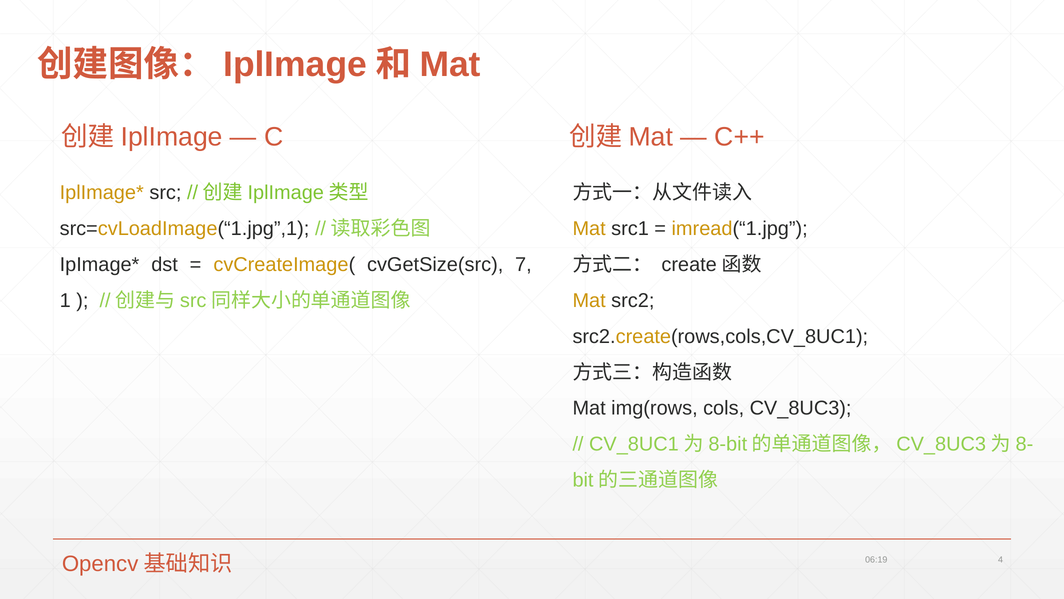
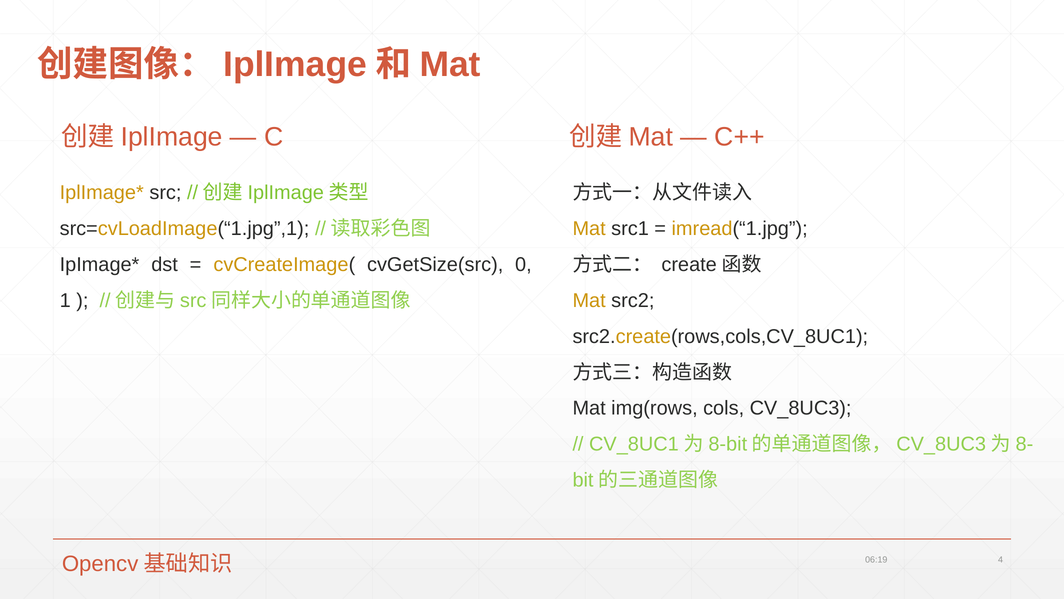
7: 7 -> 0 (523, 264)
